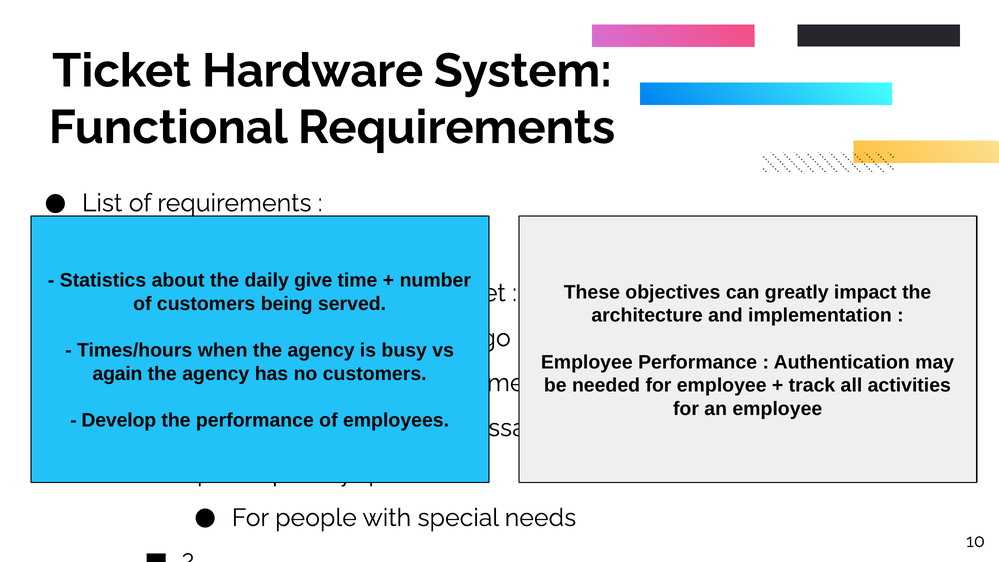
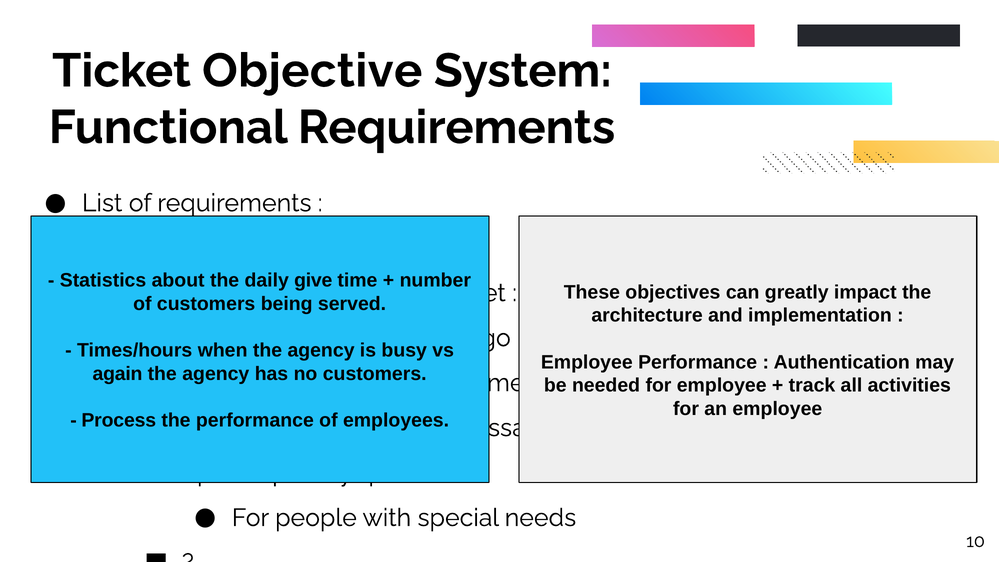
Hardware: Hardware -> Objective (312, 71)
Develop: Develop -> Process (119, 420)
